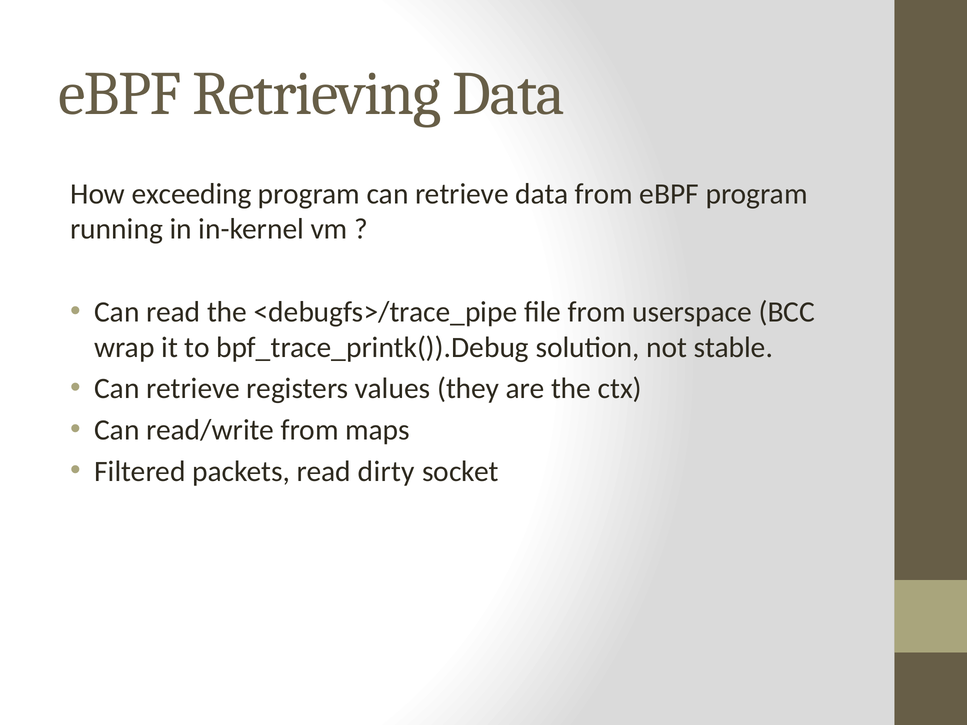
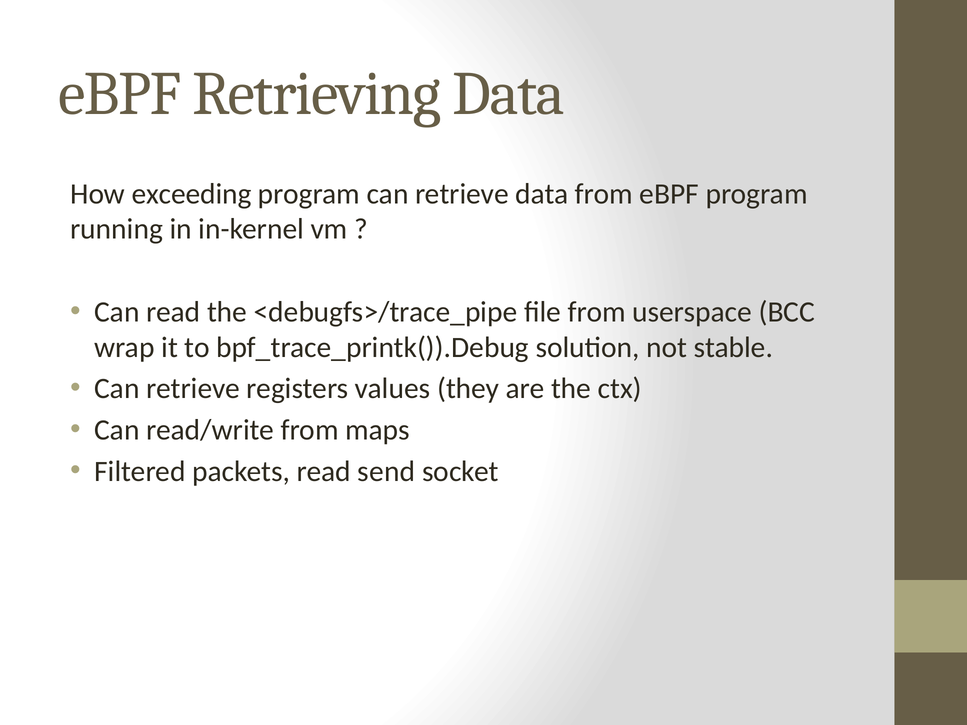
dirty: dirty -> send (386, 471)
